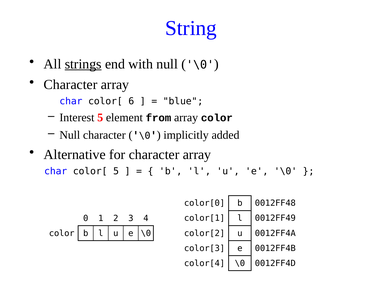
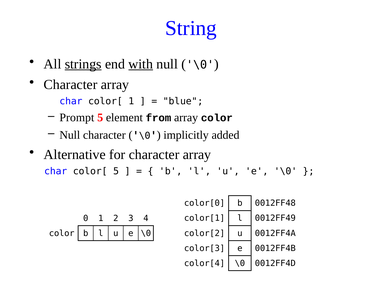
with underline: none -> present (141, 64)
color[ 6: 6 -> 1 (131, 101)
Interest: Interest -> Prompt (77, 118)
